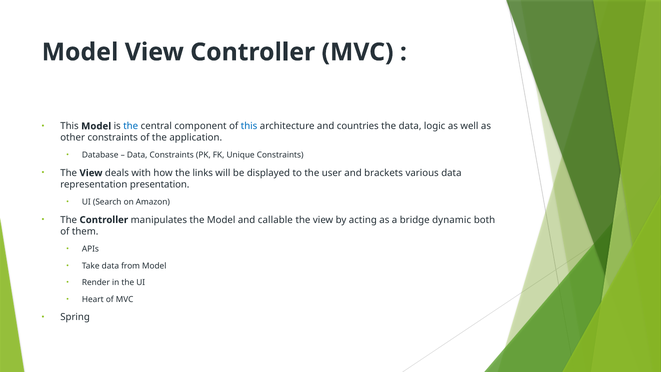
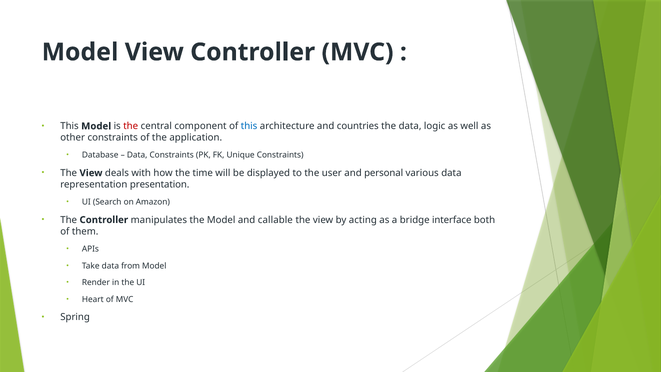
the colour: blue -> red (131, 126)
links: links -> time (203, 173)
brackets: brackets -> personal (384, 173)
dynamic: dynamic -> interface (452, 220)
